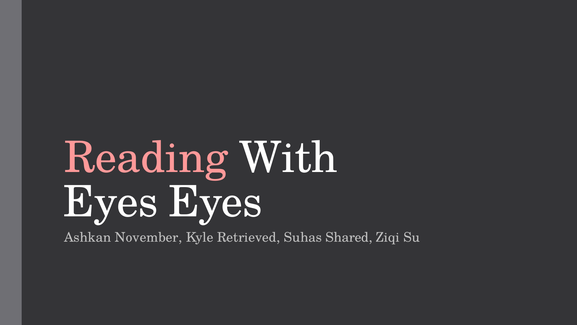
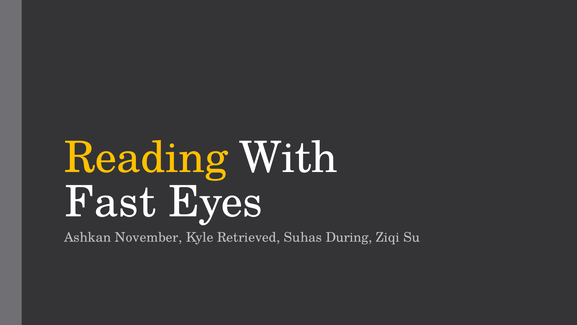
Reading colour: pink -> yellow (146, 158)
Eyes: Eyes -> Fast (110, 202)
Shared: Shared -> During (349, 237)
